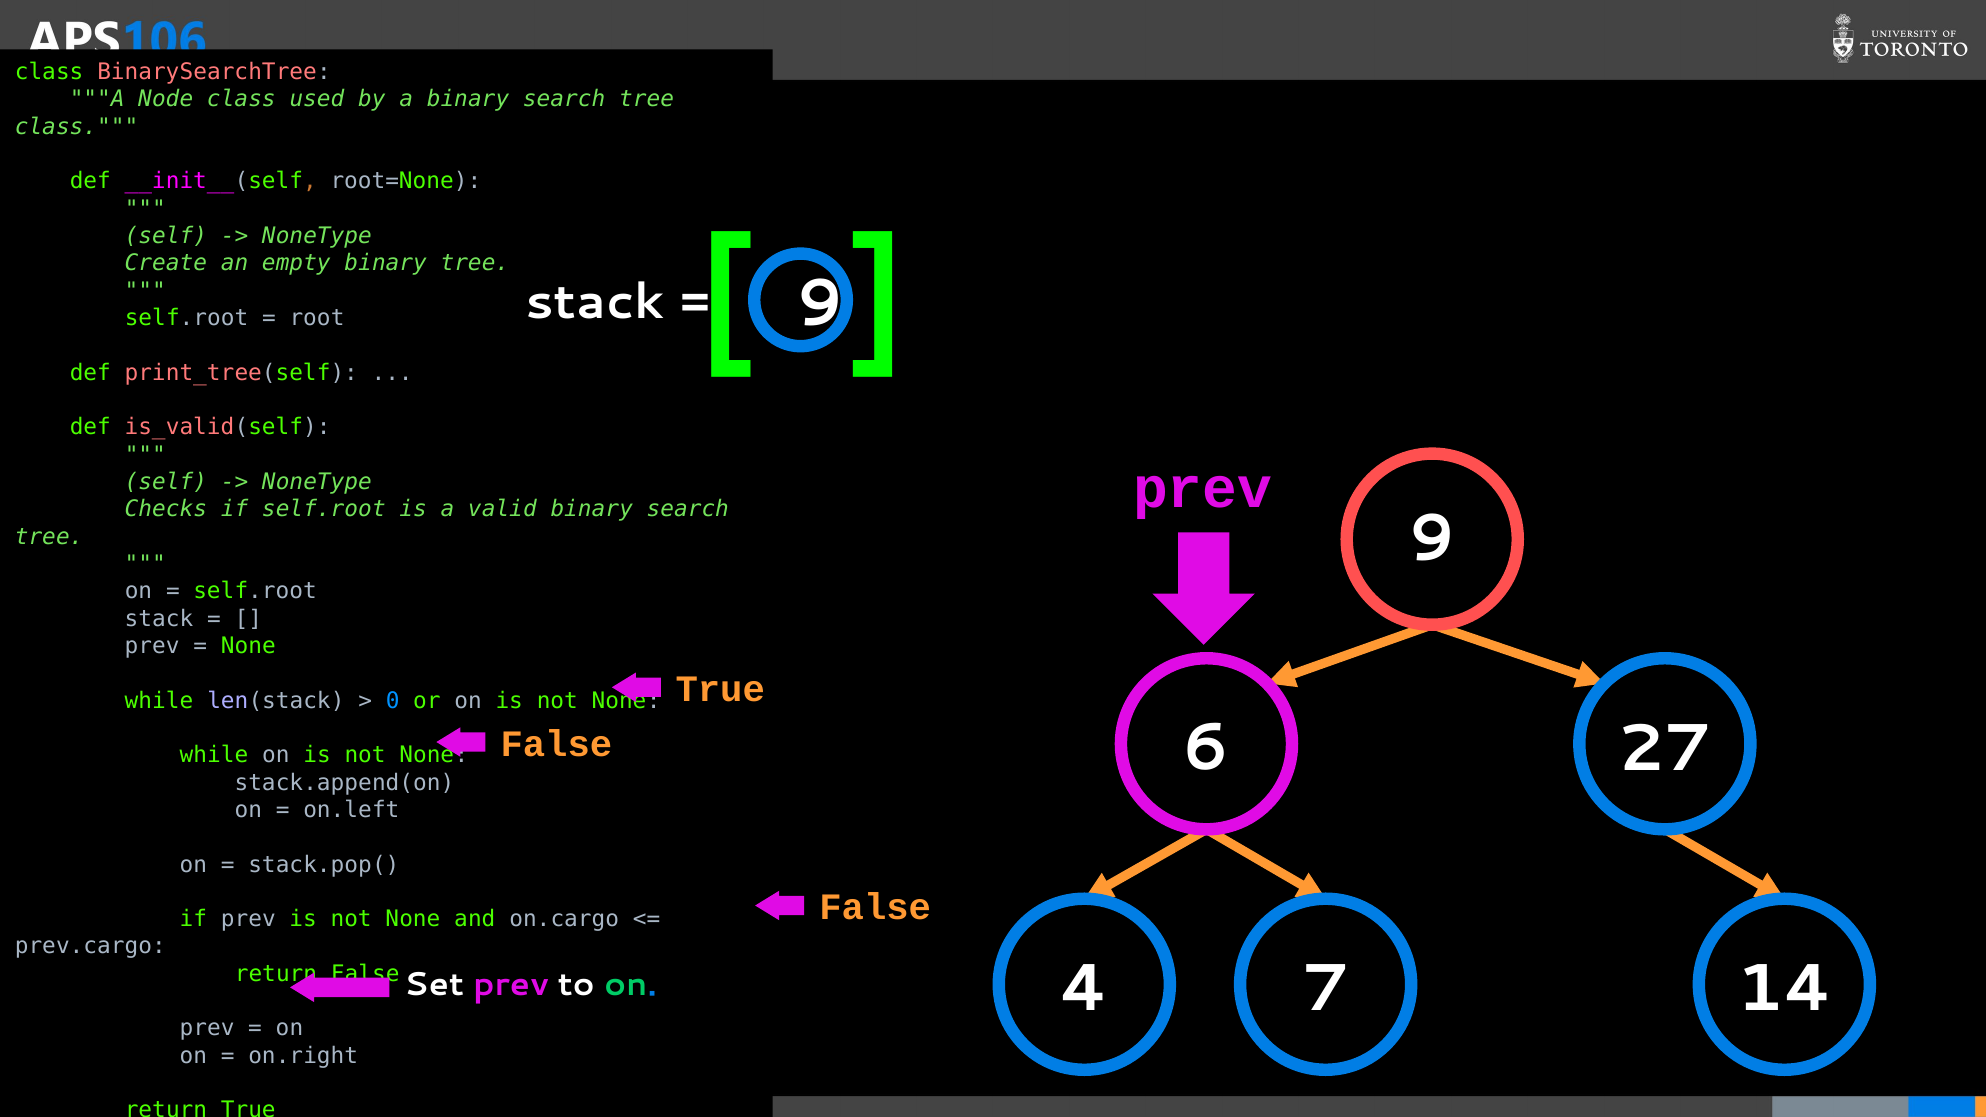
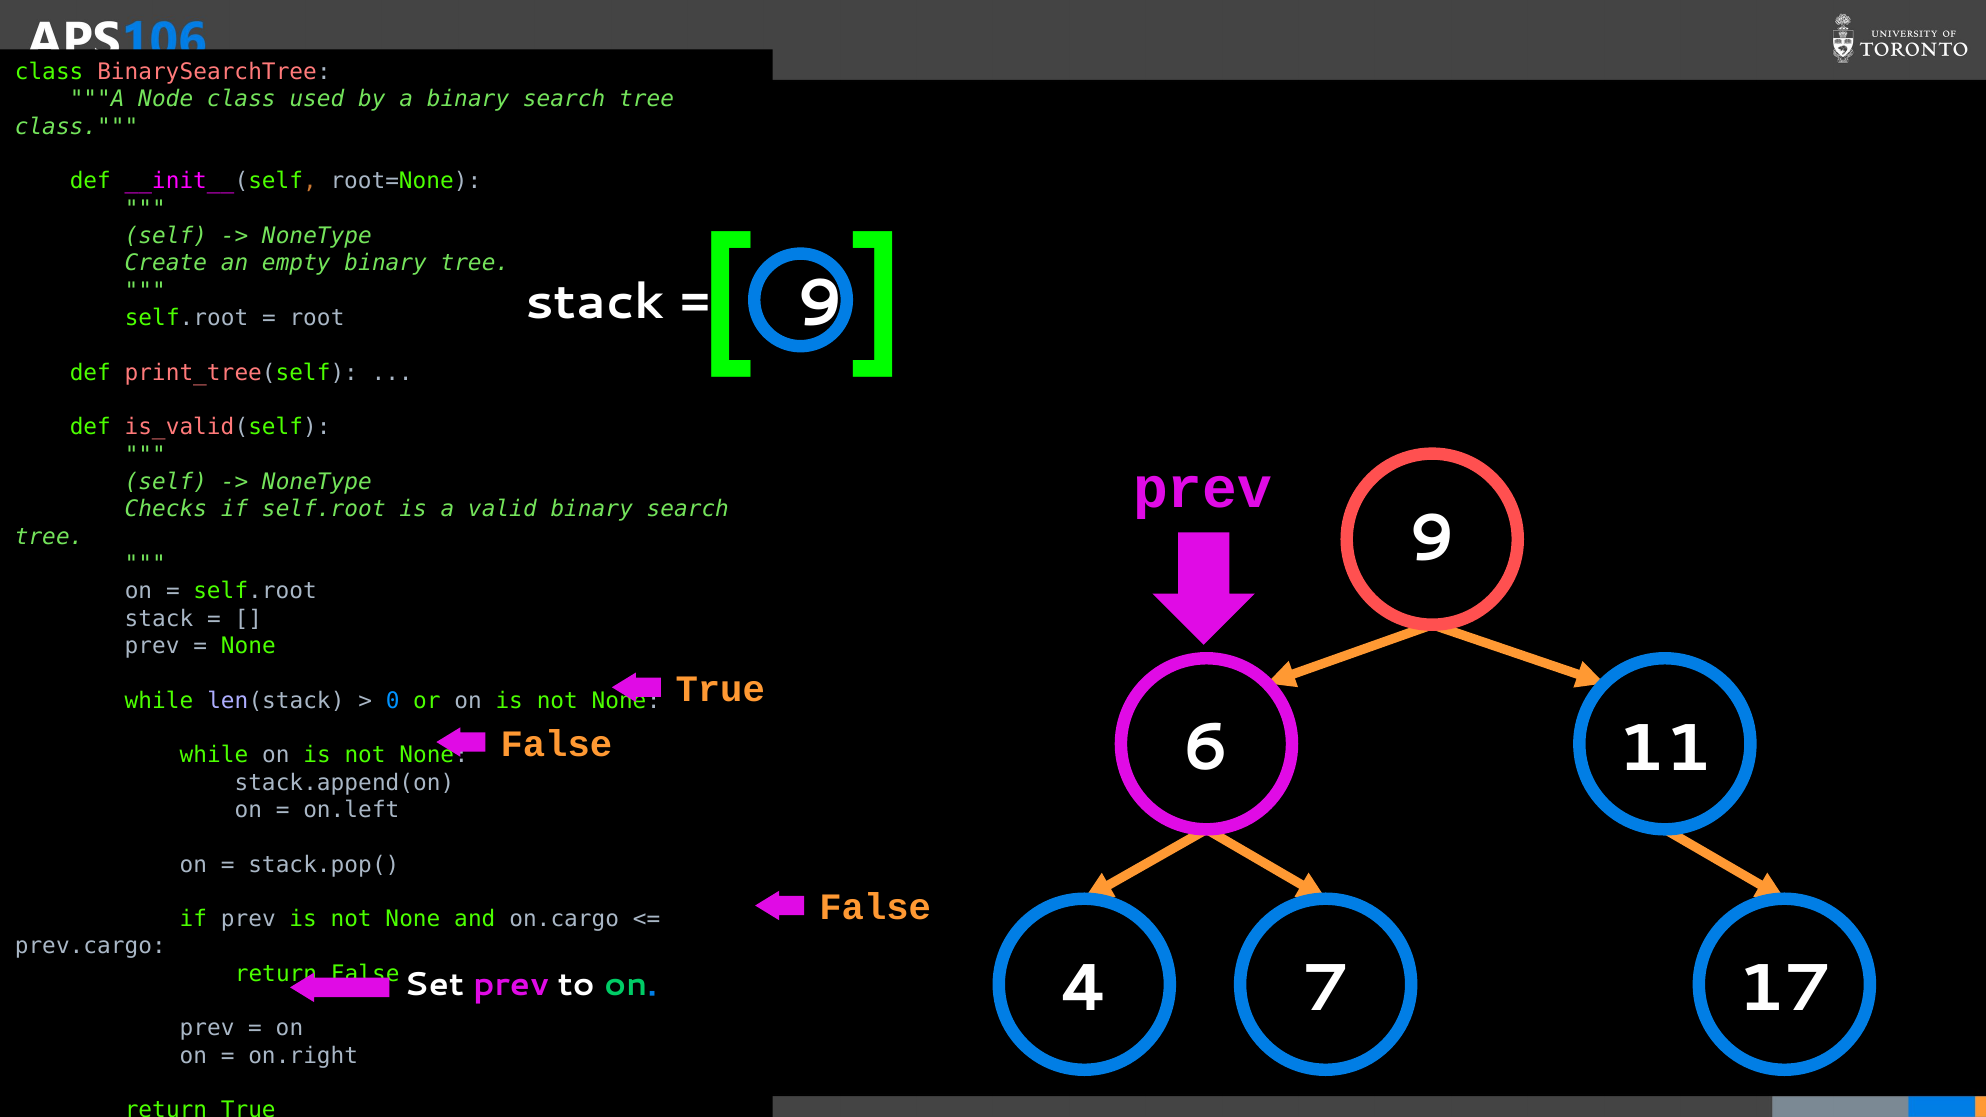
27: 27 -> 11 (1665, 748)
14: 14 -> 17 (1784, 989)
